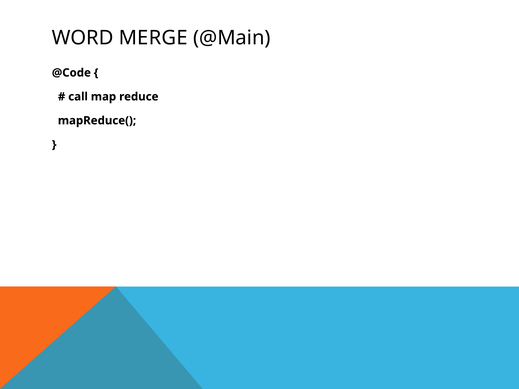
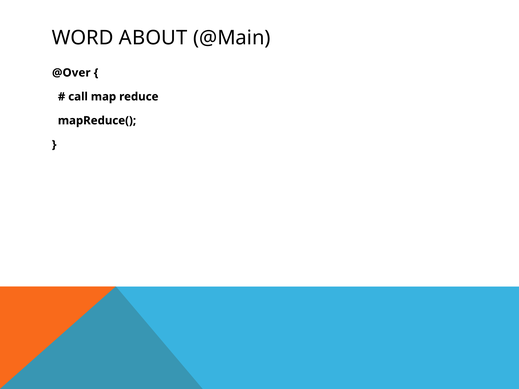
MERGE: MERGE -> ABOUT (153, 38)
@Code: @Code -> @Over (71, 73)
